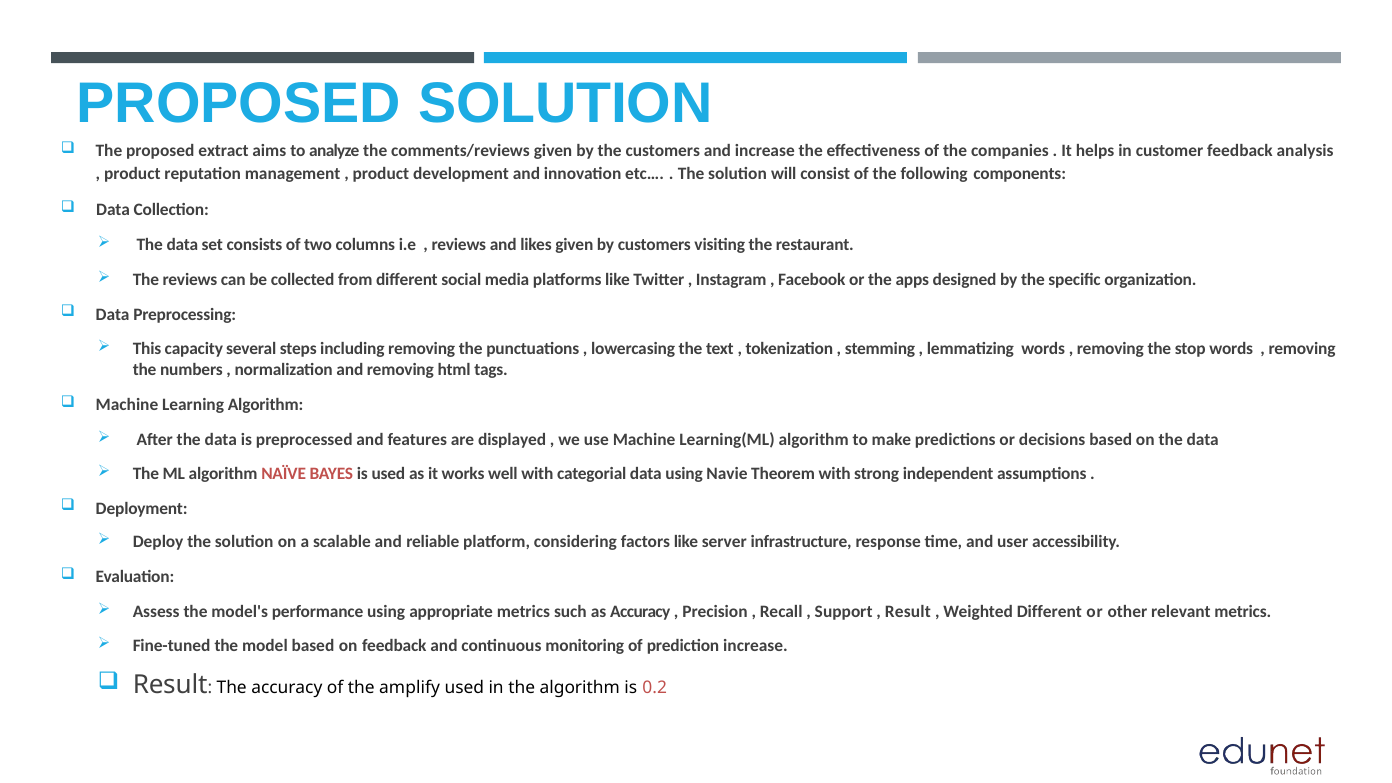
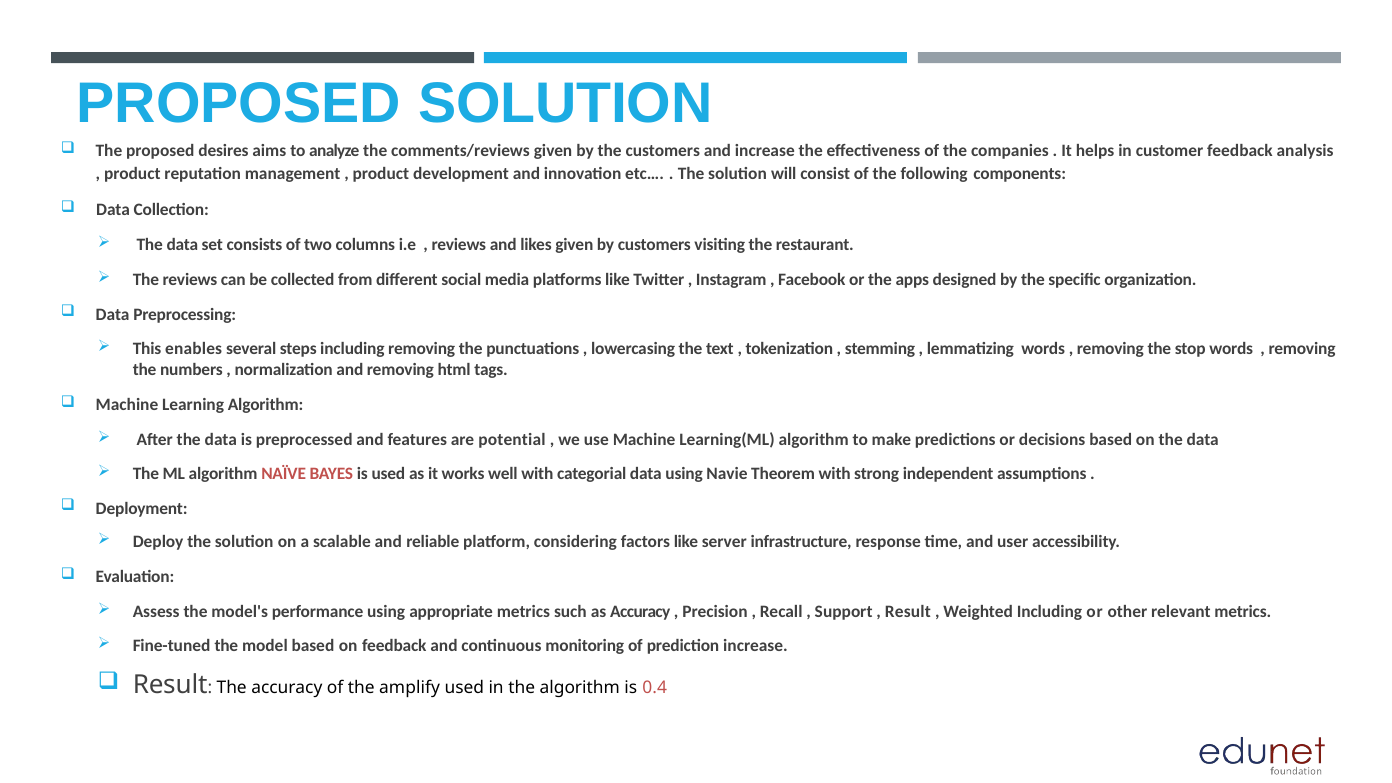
extract: extract -> desires (224, 151)
capacity: capacity -> enables (194, 349)
displayed: displayed -> potential (512, 440)
Weighted Different: Different -> Including (1049, 612)
0.2: 0.2 -> 0.4 (655, 688)
